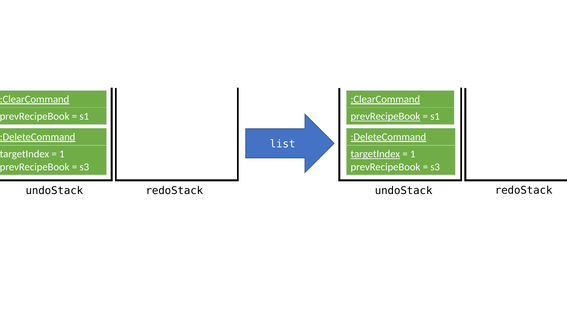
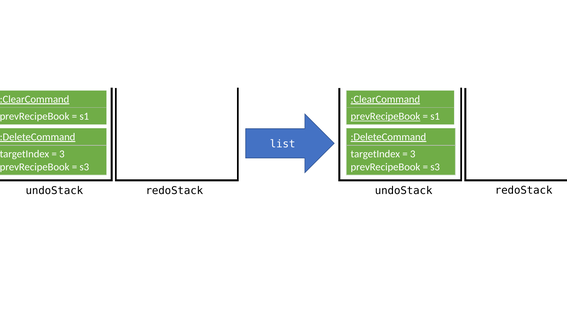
1: 1 -> 3 (62, 154)
targetIndex underline: present -> none (375, 154)
1: 1 -> 3 (413, 154)
